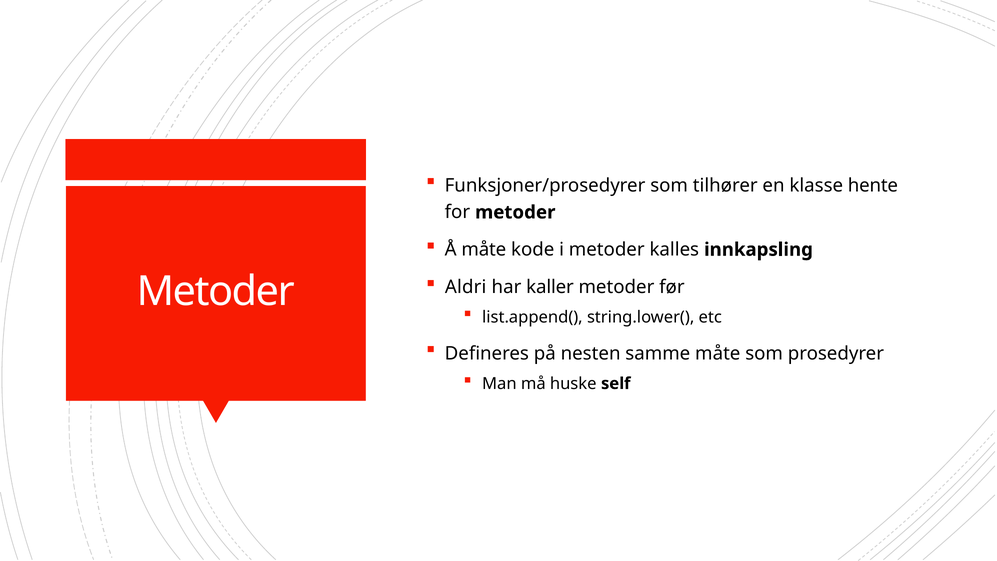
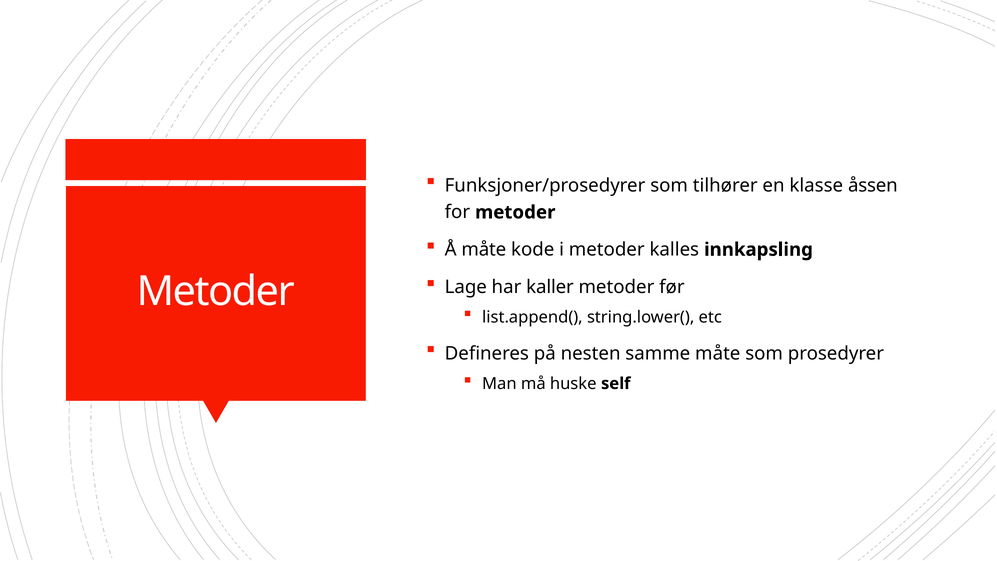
hente: hente -> åssen (873, 185)
Aldri: Aldri -> Lage (466, 287)
